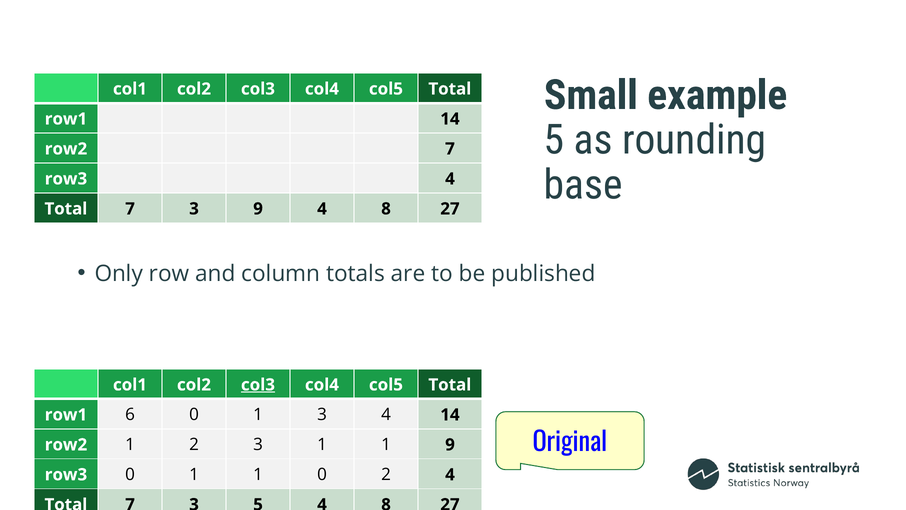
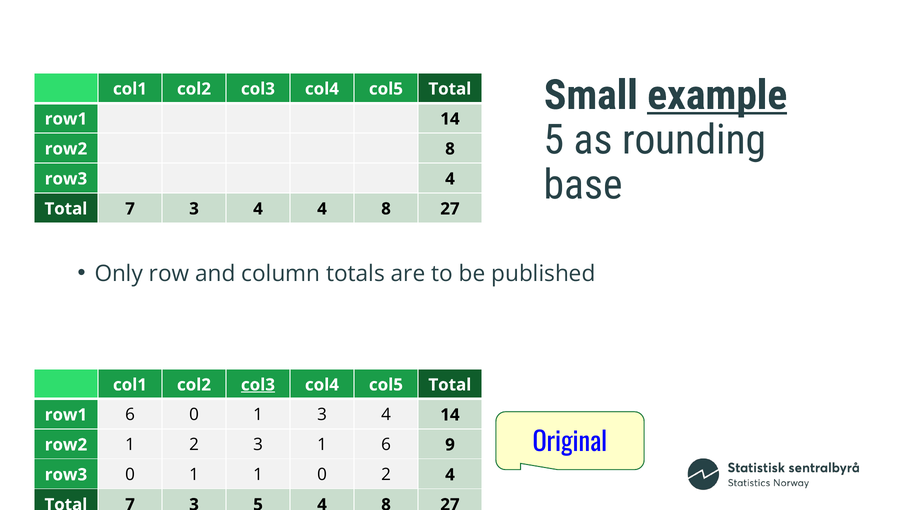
example underline: none -> present (717, 95)
2 7: 7 -> 8 (450, 149)
7 3 9: 9 -> 4 (258, 209)
3 1 1: 1 -> 6 (386, 444)
